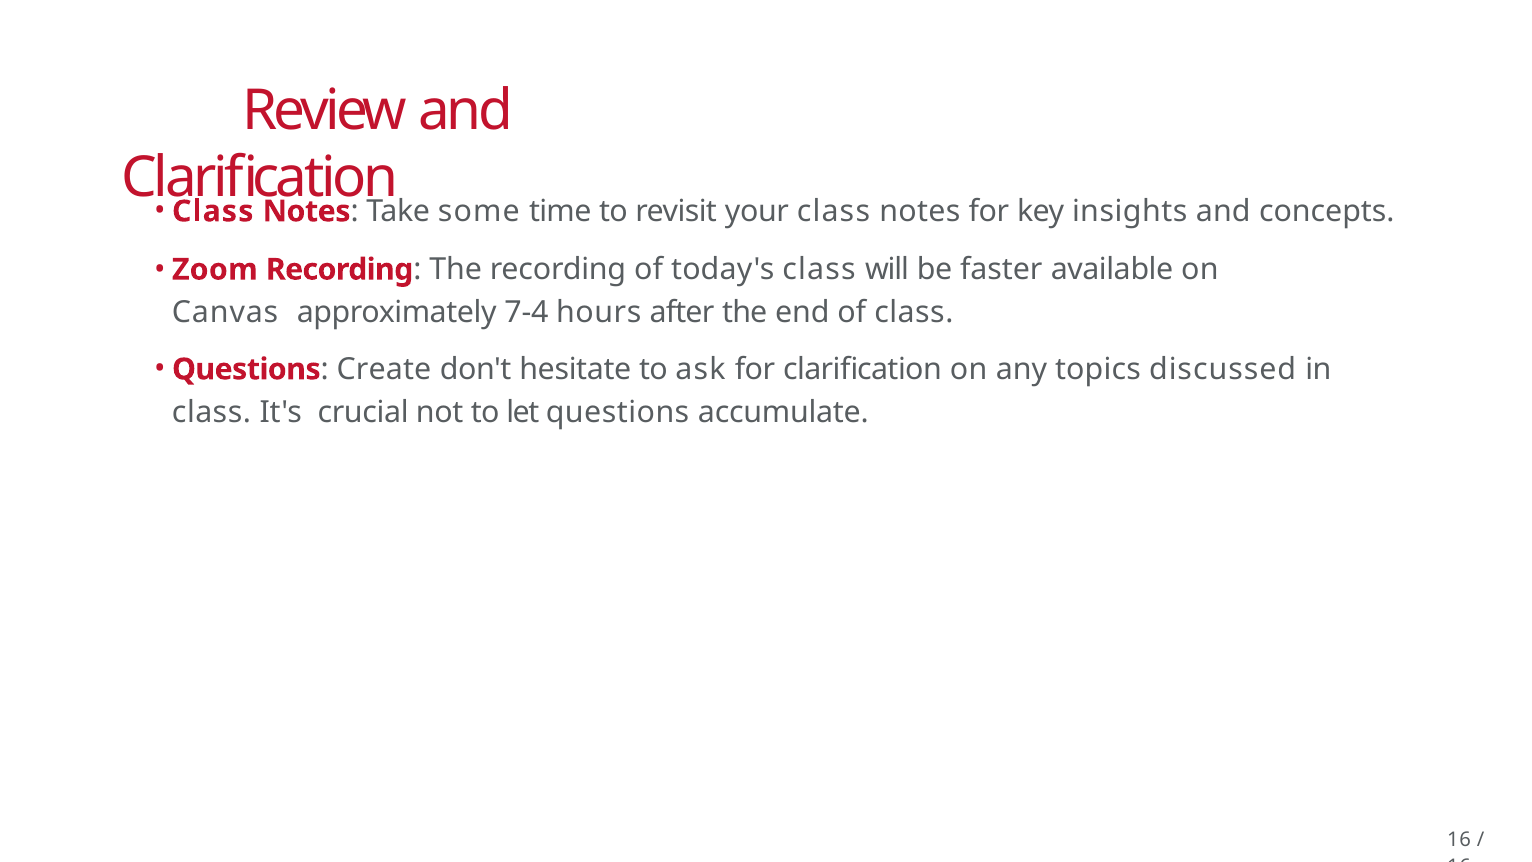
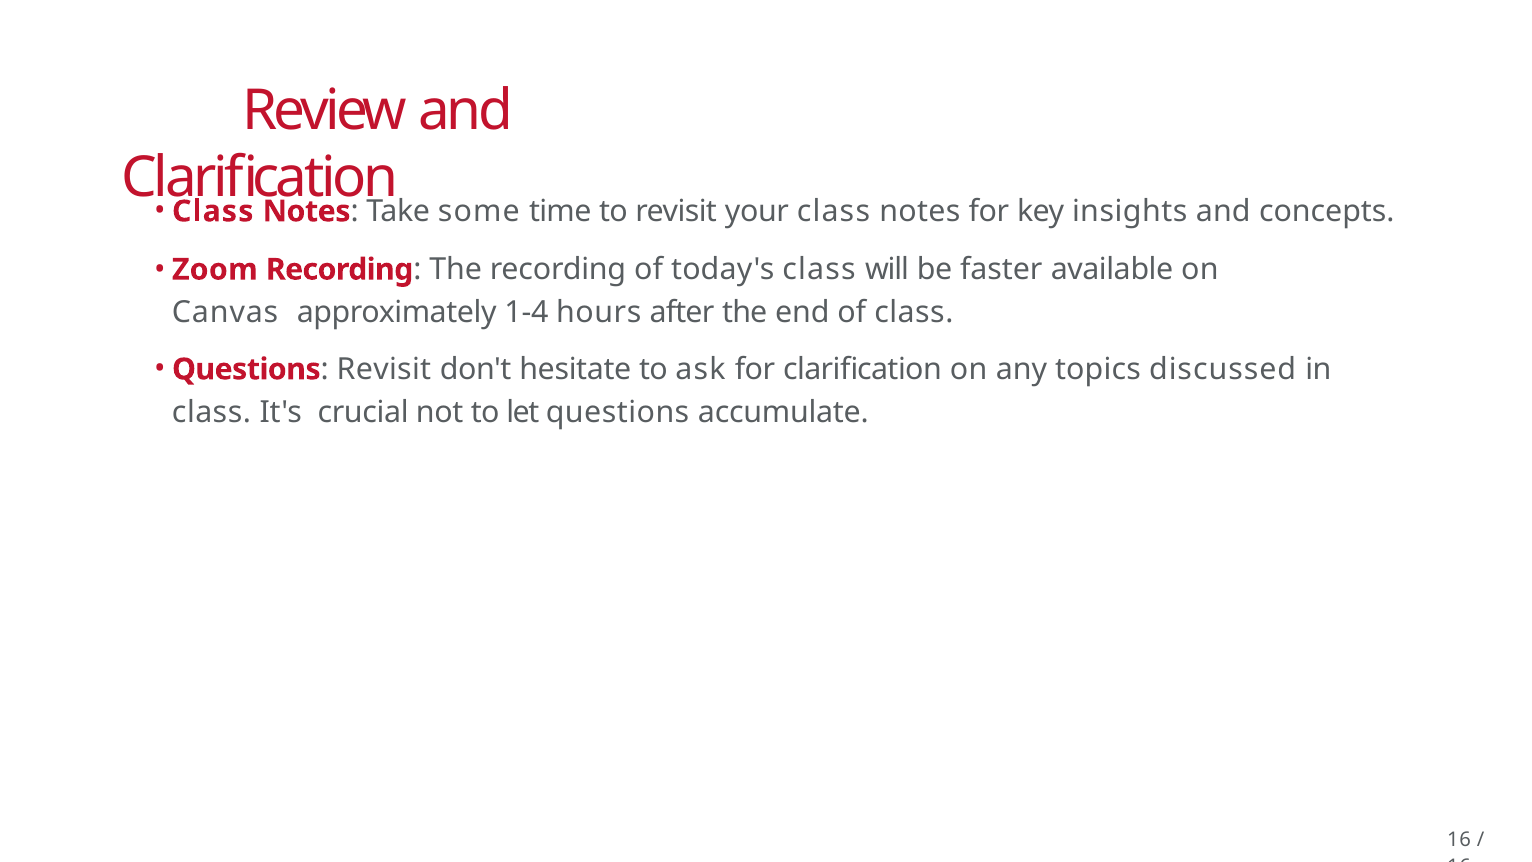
7-4: 7-4 -> 1-4 (526, 313)
Create: Create -> Revisit (384, 369)
